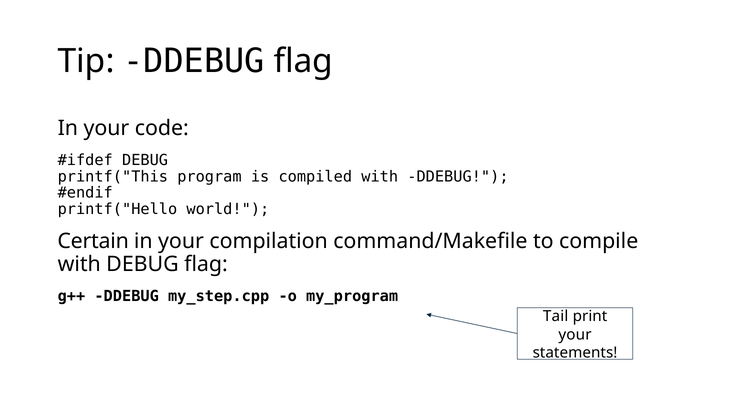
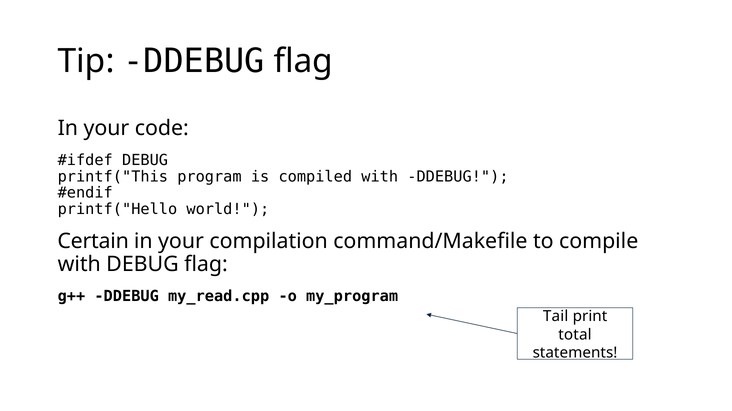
my_step.cpp: my_step.cpp -> my_read.cpp (219, 297)
your: your -> total (575, 335)
